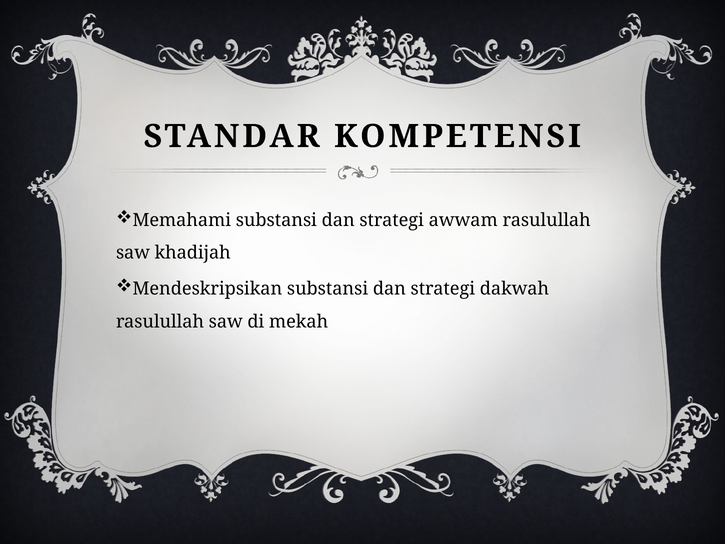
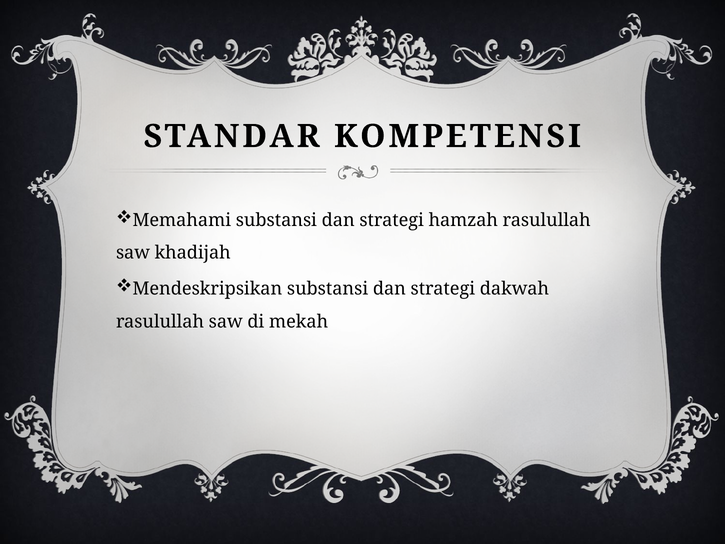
awwam: awwam -> hamzah (463, 220)
